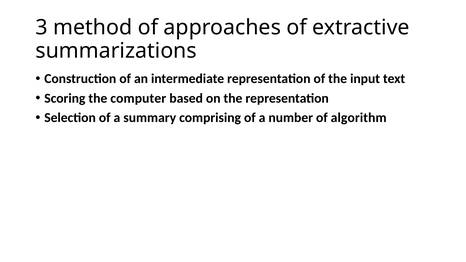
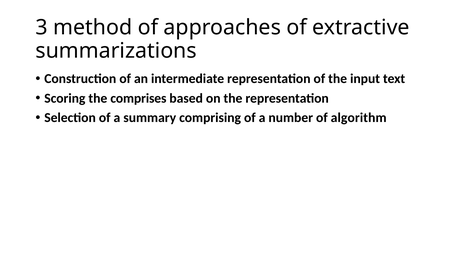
computer: computer -> comprises (138, 98)
